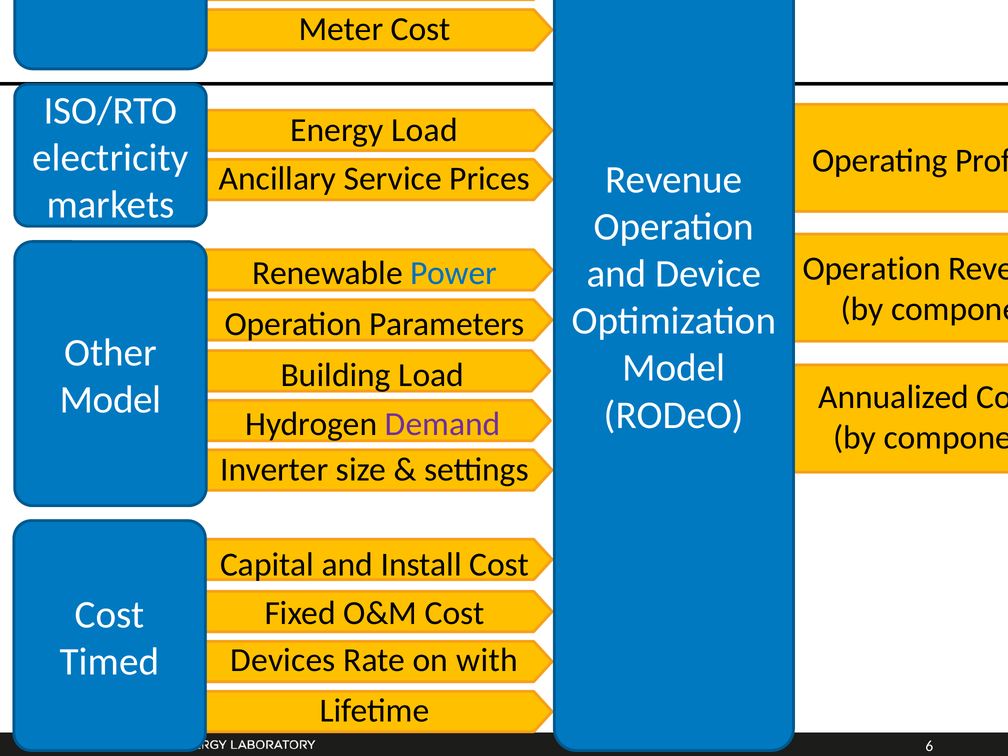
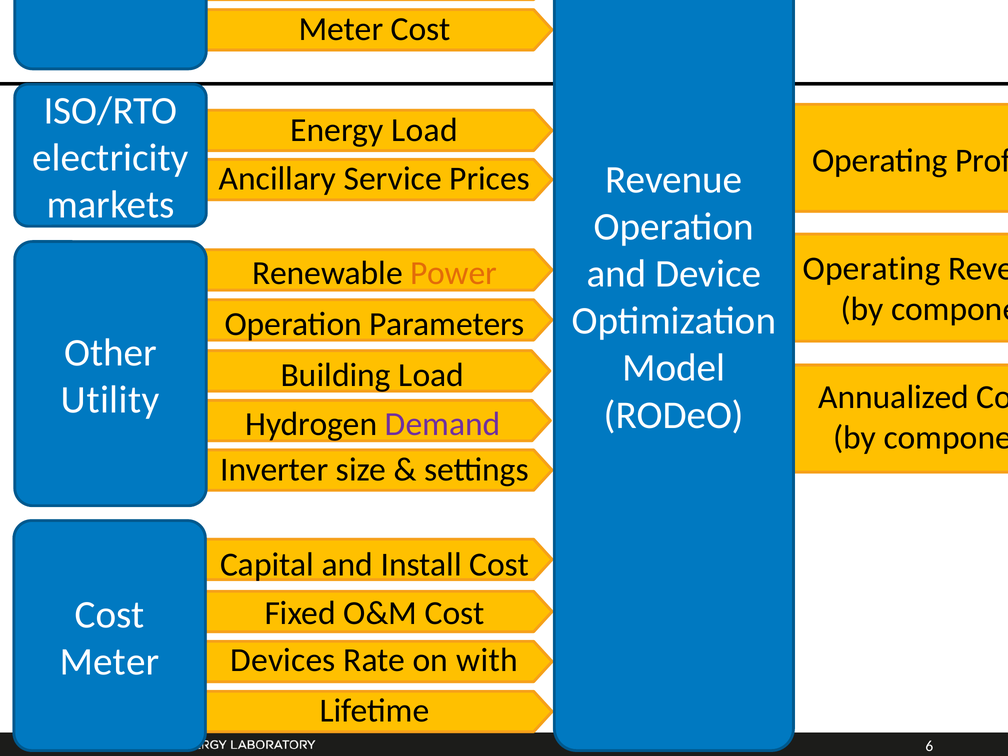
Operation: Operation -> Operating (872, 269)
Power colour: blue -> orange (454, 273)
Model: Model -> Utility (110, 400)
Timed: Timed -> Meter (109, 662)
